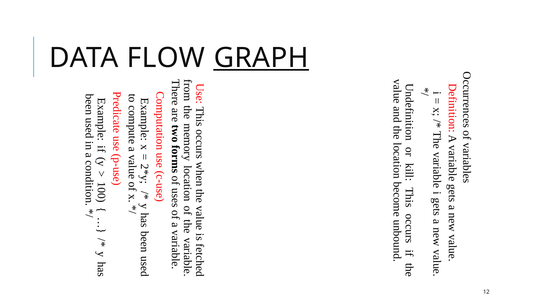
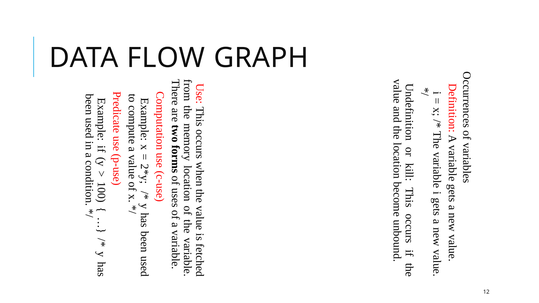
GRAPH underline: present -> none (261, 58)
